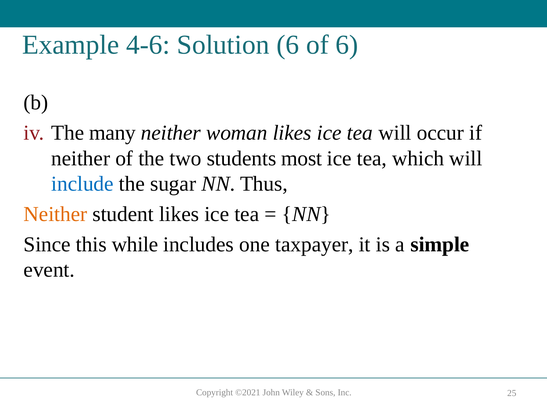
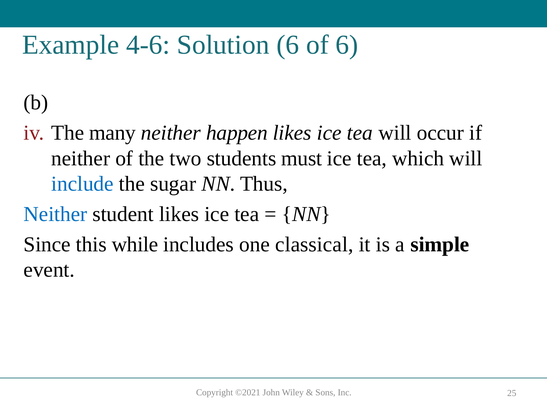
woman: woman -> happen (237, 133)
most: most -> must (302, 158)
Neither colour: orange -> blue (55, 214)
taxpayer: taxpayer -> classical (314, 245)
